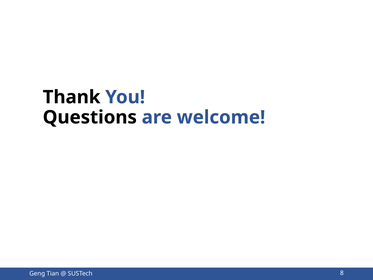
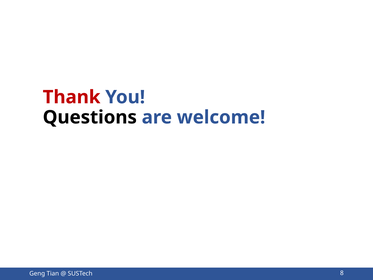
Thank colour: black -> red (72, 97)
